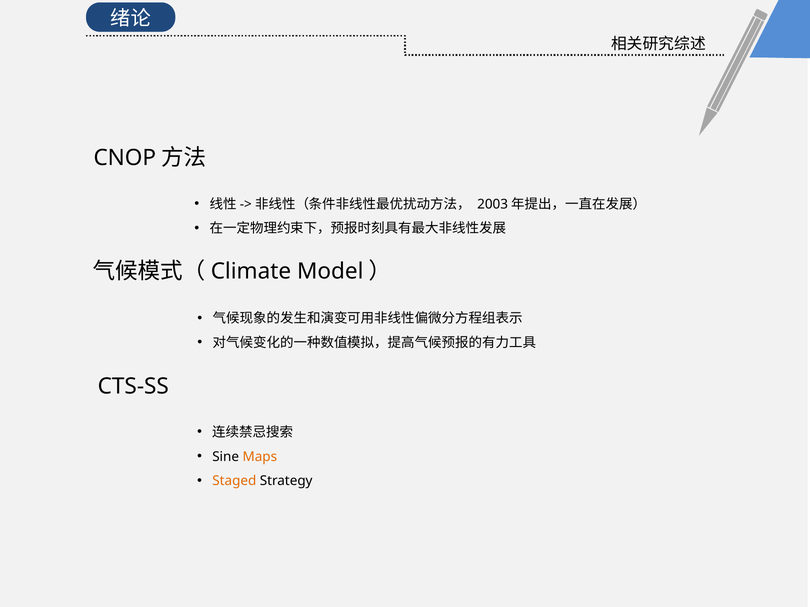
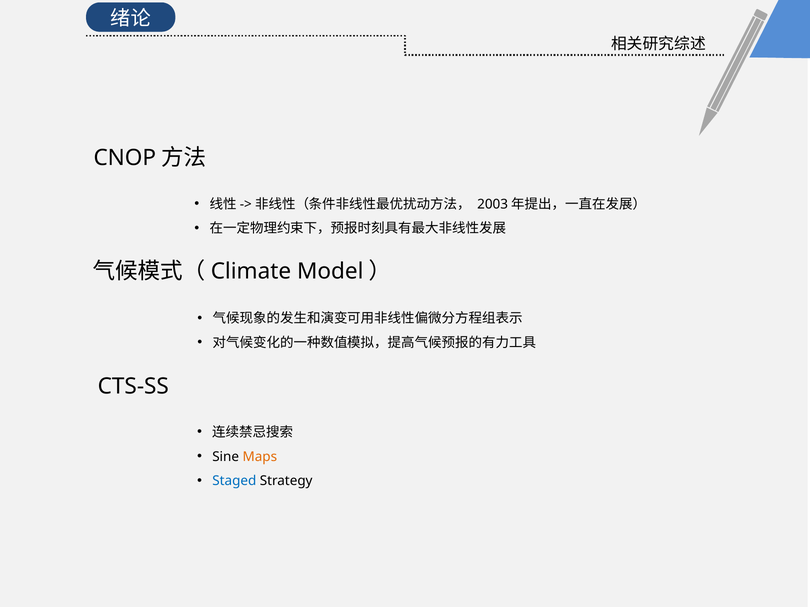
Staged colour: orange -> blue (234, 481)
